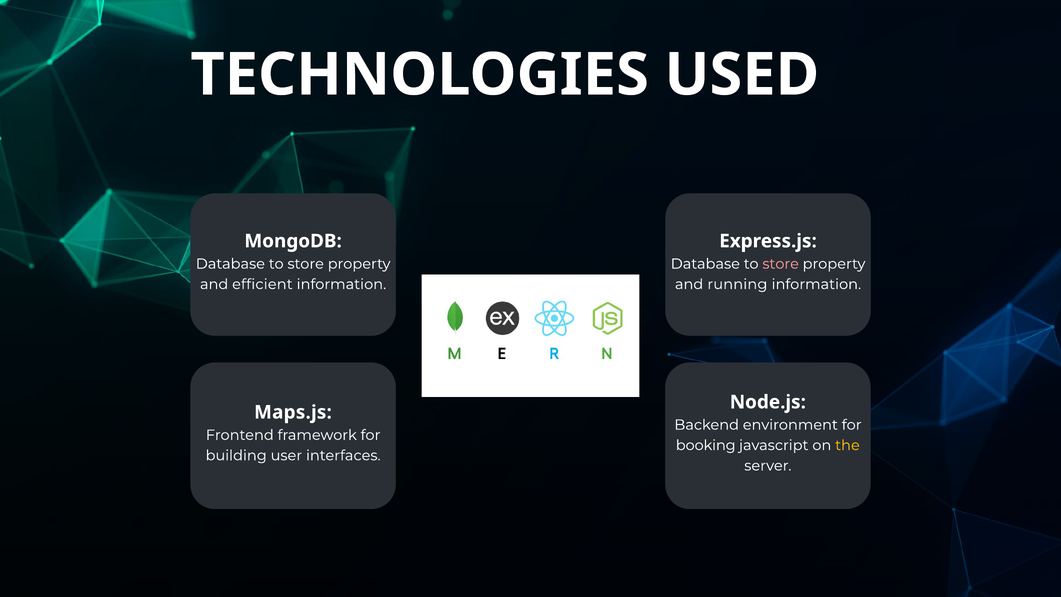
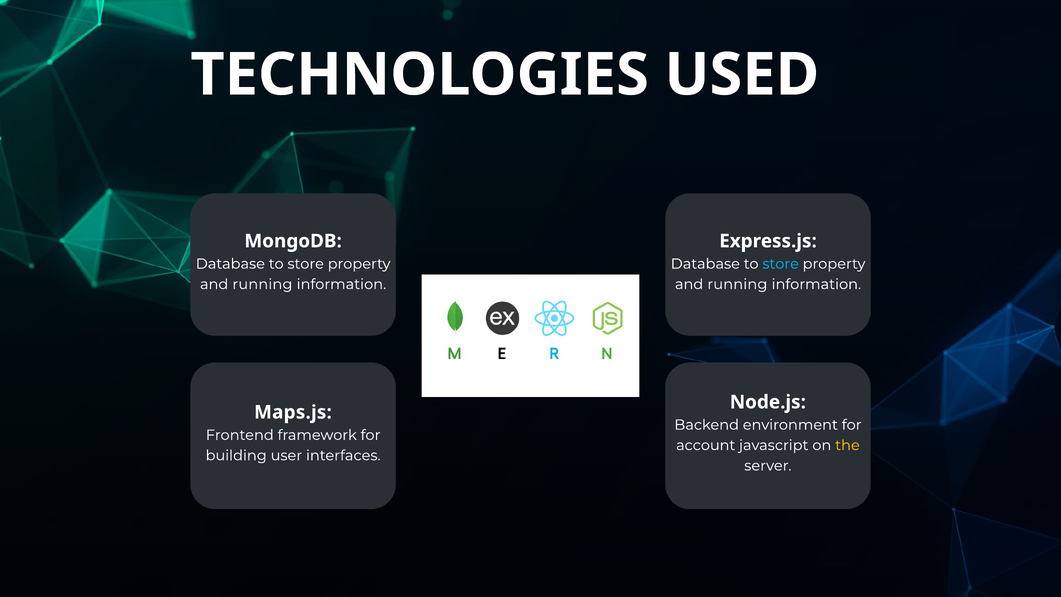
store colour: pink -> light blue (781, 264)
efficient: efficient -> running (262, 284)
booking: booking -> account (706, 445)
